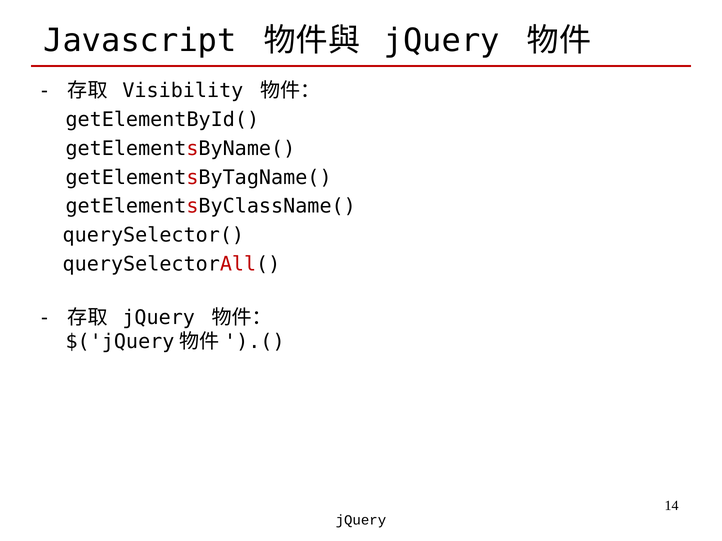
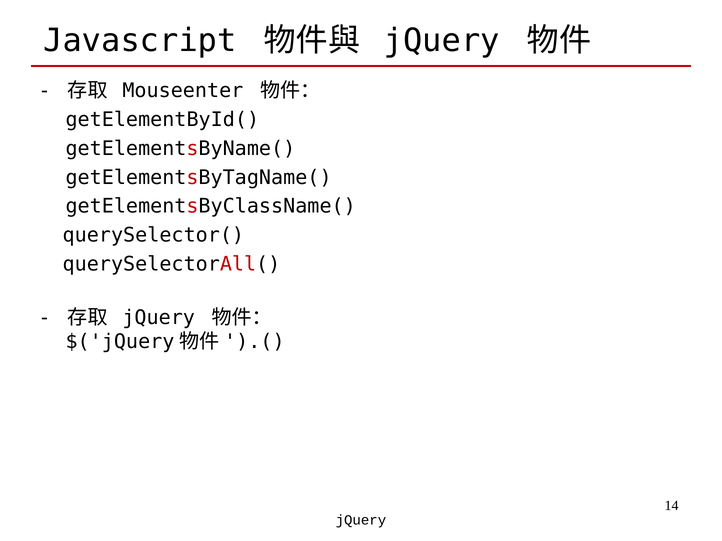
Visibility: Visibility -> Mouseenter (183, 91)
